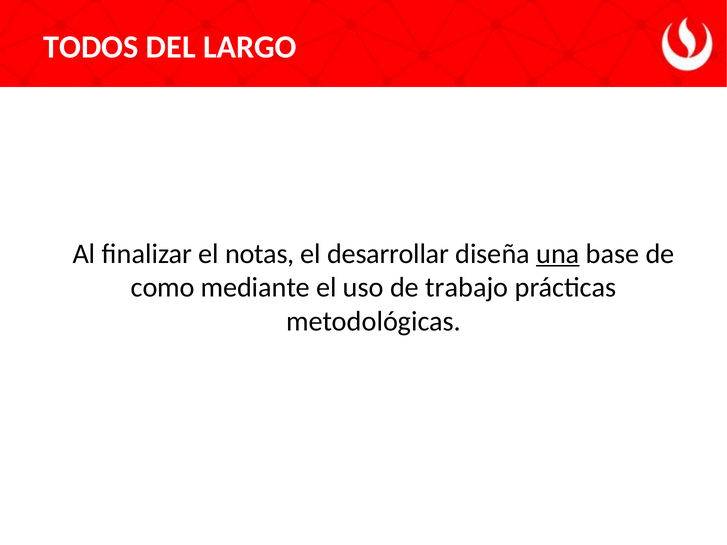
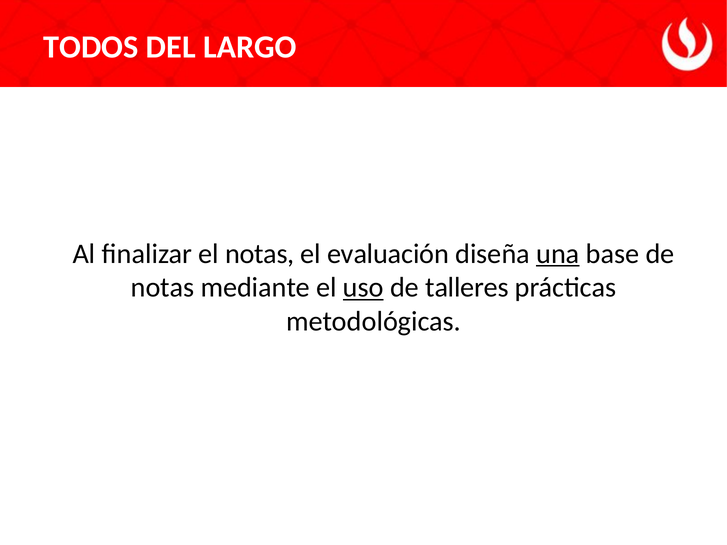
desarrollar: desarrollar -> evaluación (388, 254)
como: como -> notas (163, 288)
uso underline: none -> present (363, 288)
trabajo: trabajo -> talleres (467, 288)
